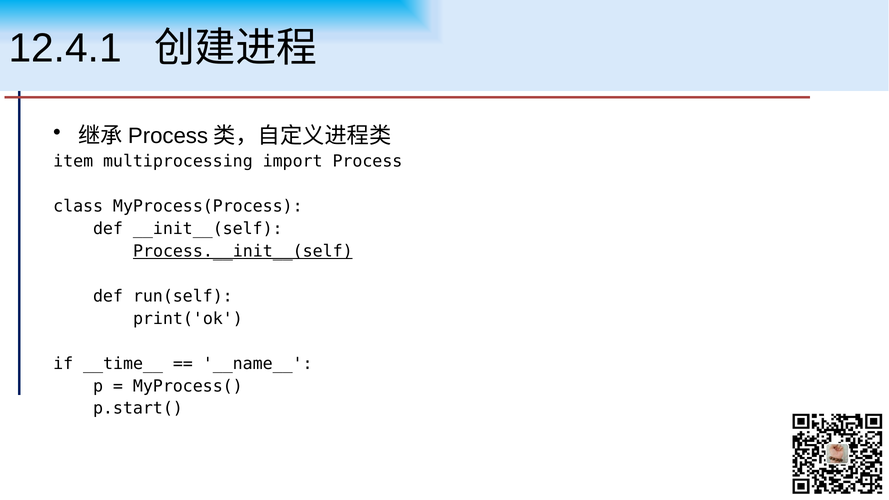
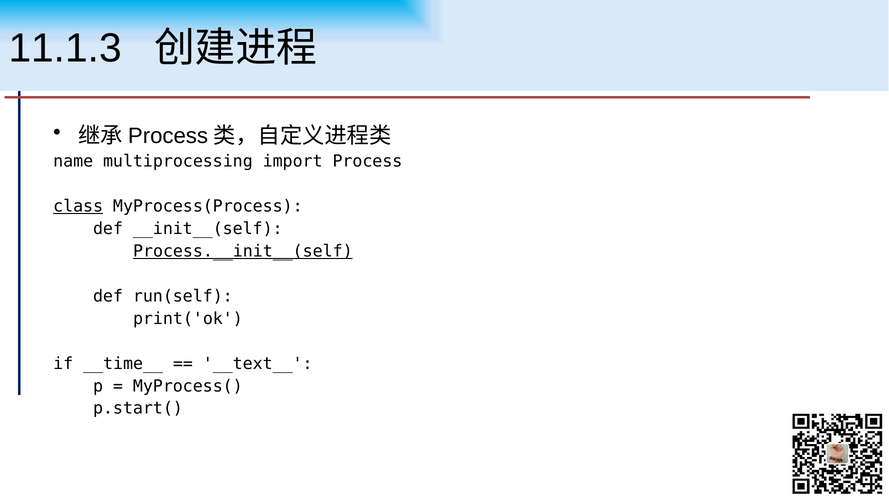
12.4.1: 12.4.1 -> 11.1.3 (65, 48)
item: item -> name (73, 161)
class underline: none -> present (78, 206)
__name__: __name__ -> __text__ (258, 364)
